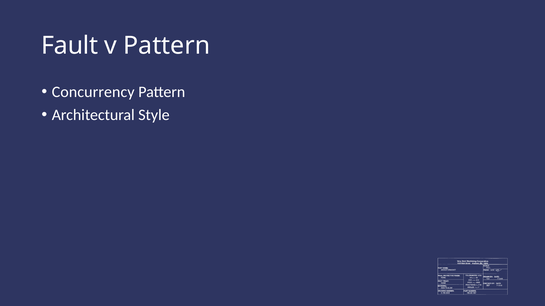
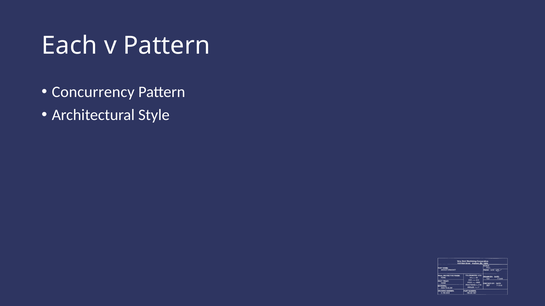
Fault: Fault -> Each (69, 46)
